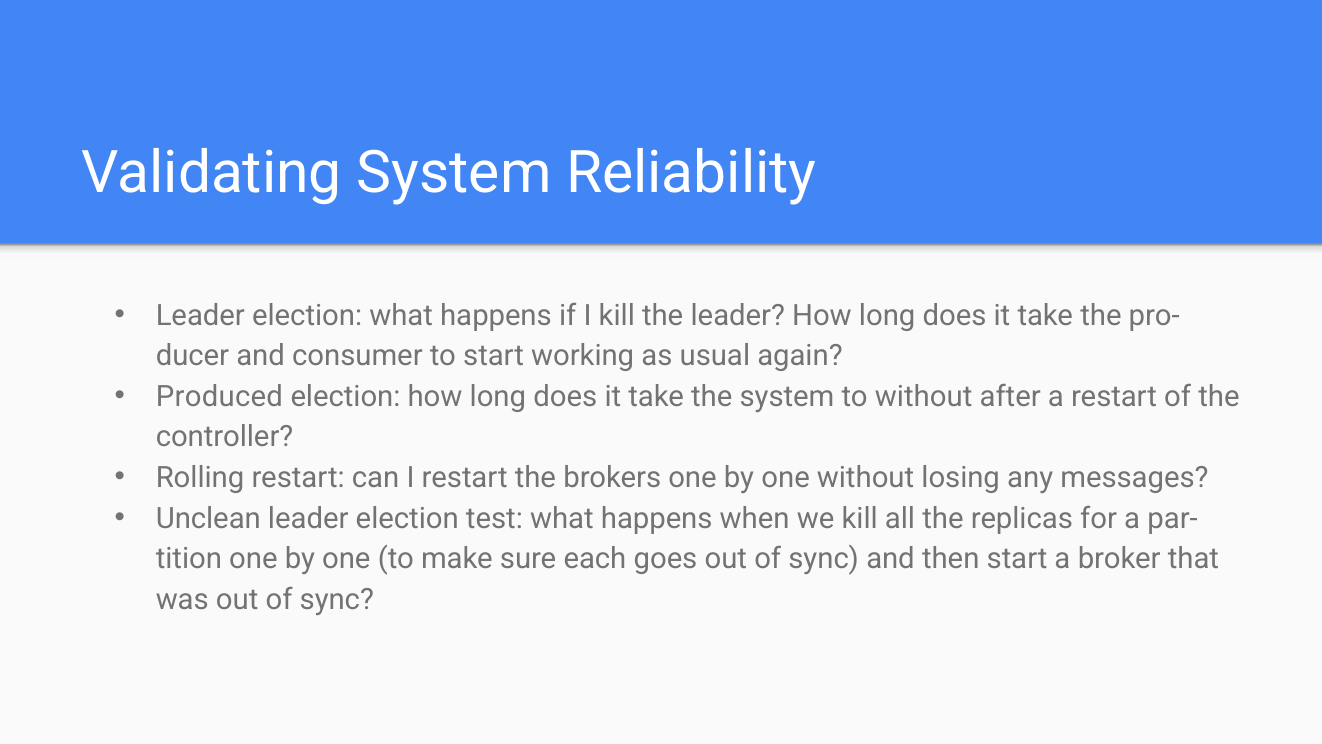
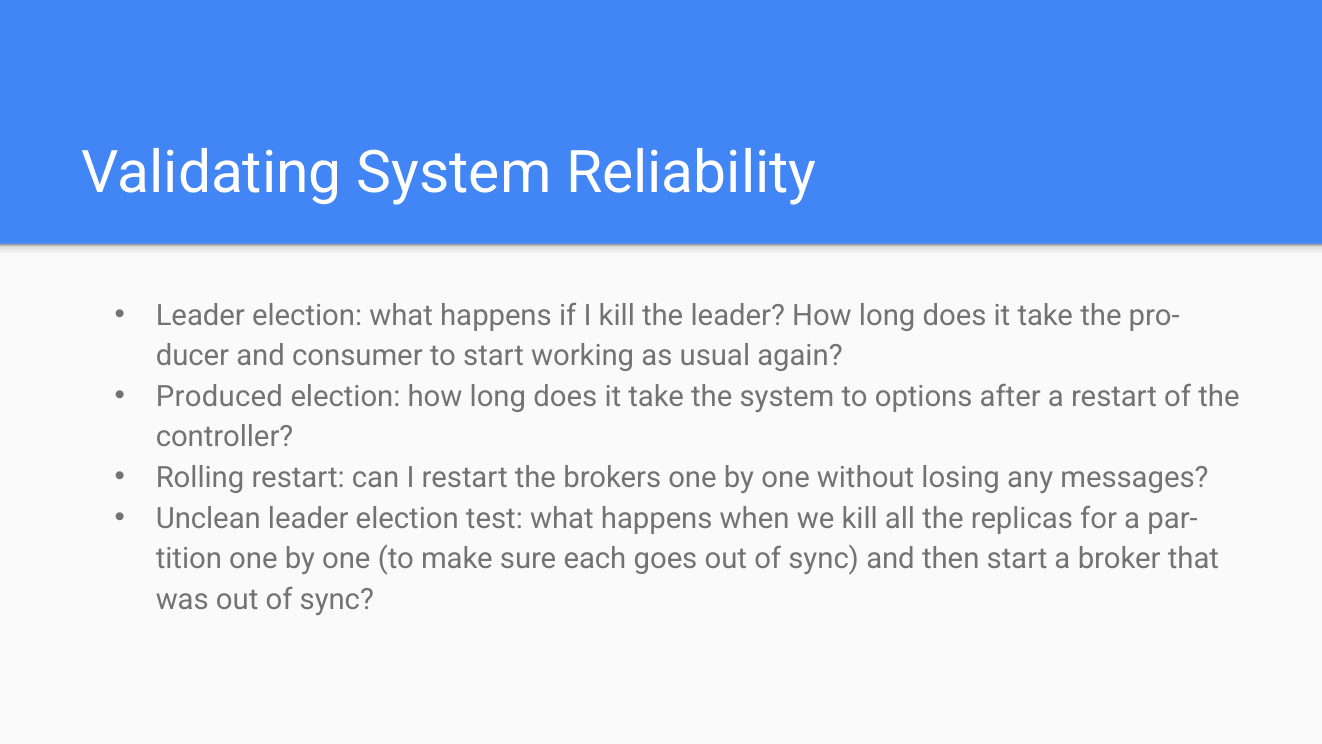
to without: without -> options (924, 397)
